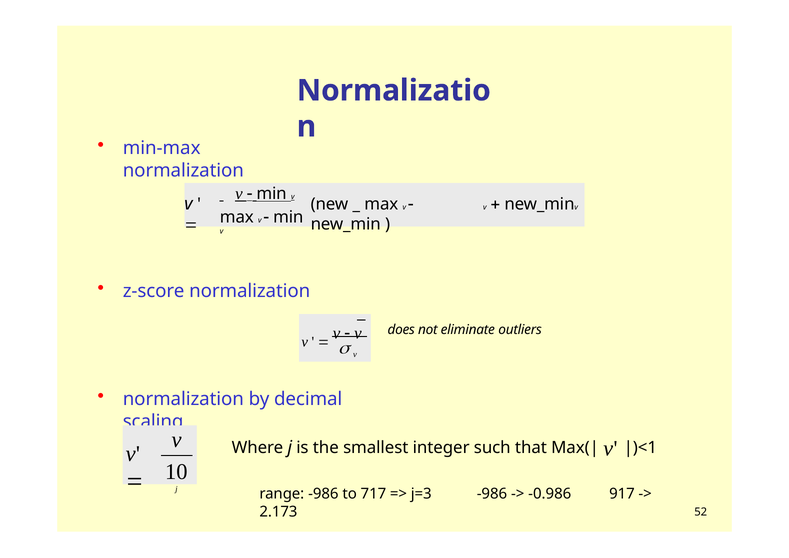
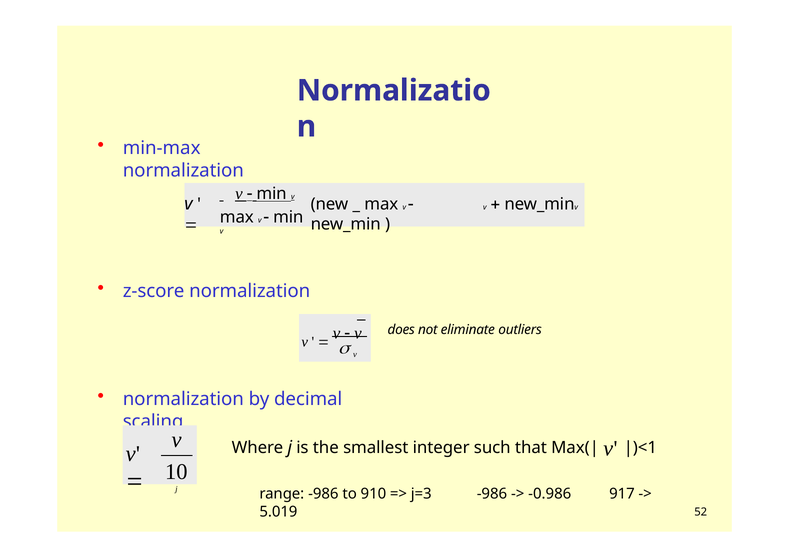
717: 717 -> 910 (373, 494)
2.173: 2.173 -> 5.019 (278, 512)
